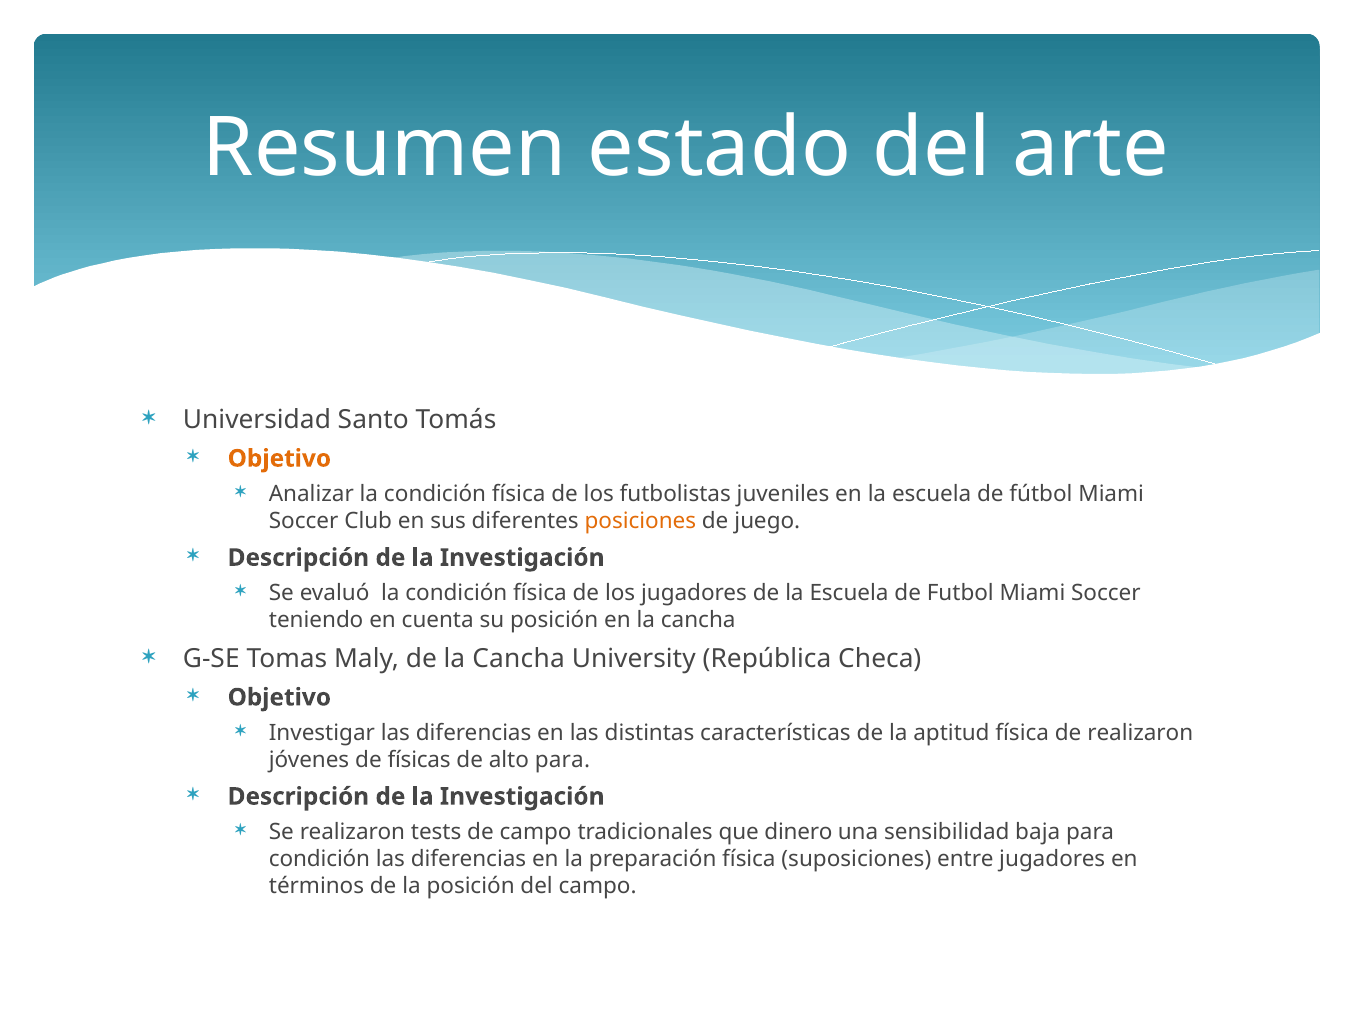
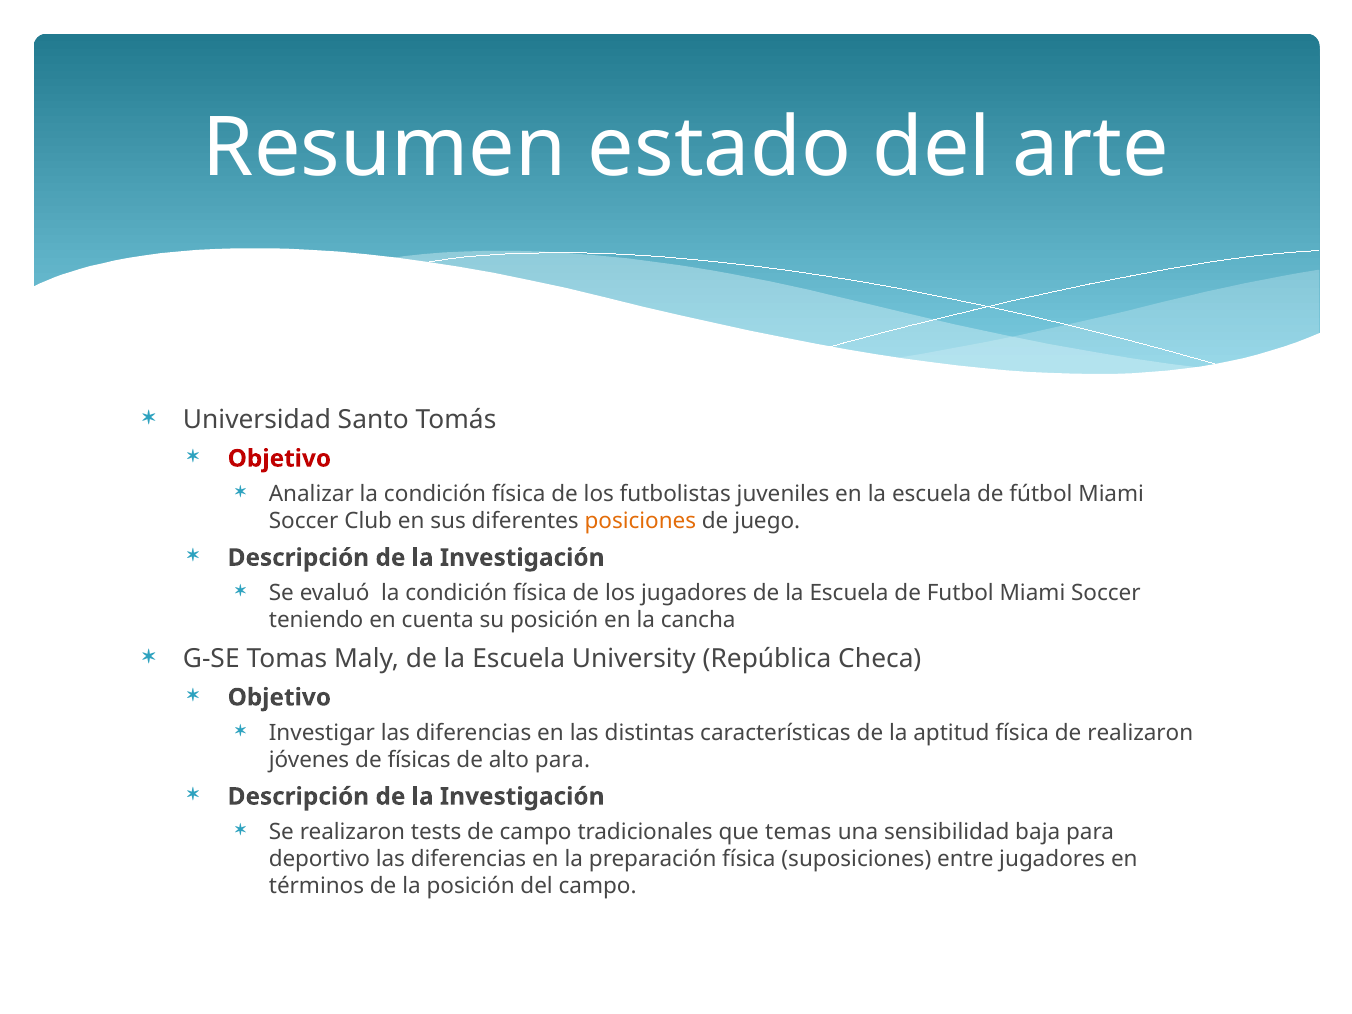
Objetivo colour: orange -> red (279, 459)
Maly de la Cancha: Cancha -> Escuela (519, 659)
dinero: dinero -> temas (798, 832)
condición: condición -> deportivo (320, 859)
